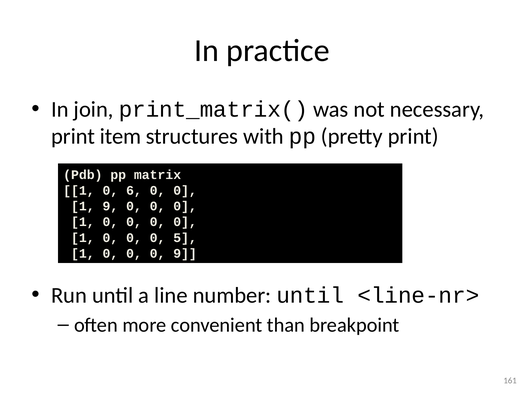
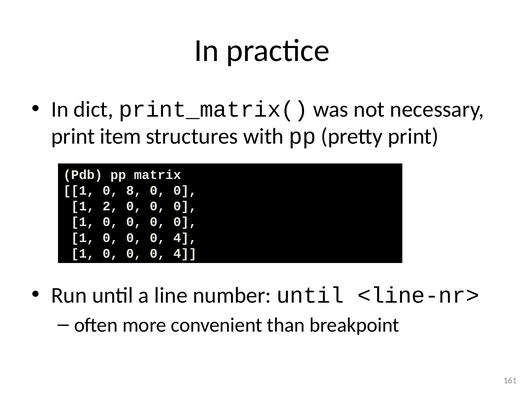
join: join -> dict (94, 109)
6: 6 -> 8 (134, 191)
1 9: 9 -> 2 (110, 206)
5: 5 -> 4 (185, 238)
9: 9 -> 4 (185, 253)
